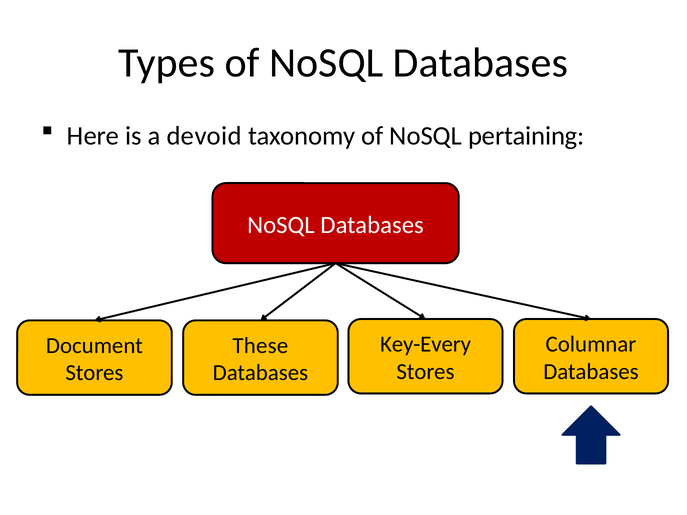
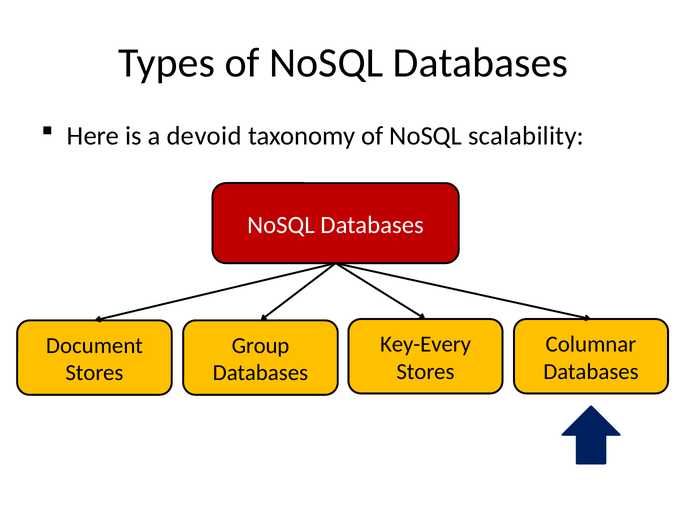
pertaining: pertaining -> scalability (526, 136)
These: These -> Group (261, 346)
